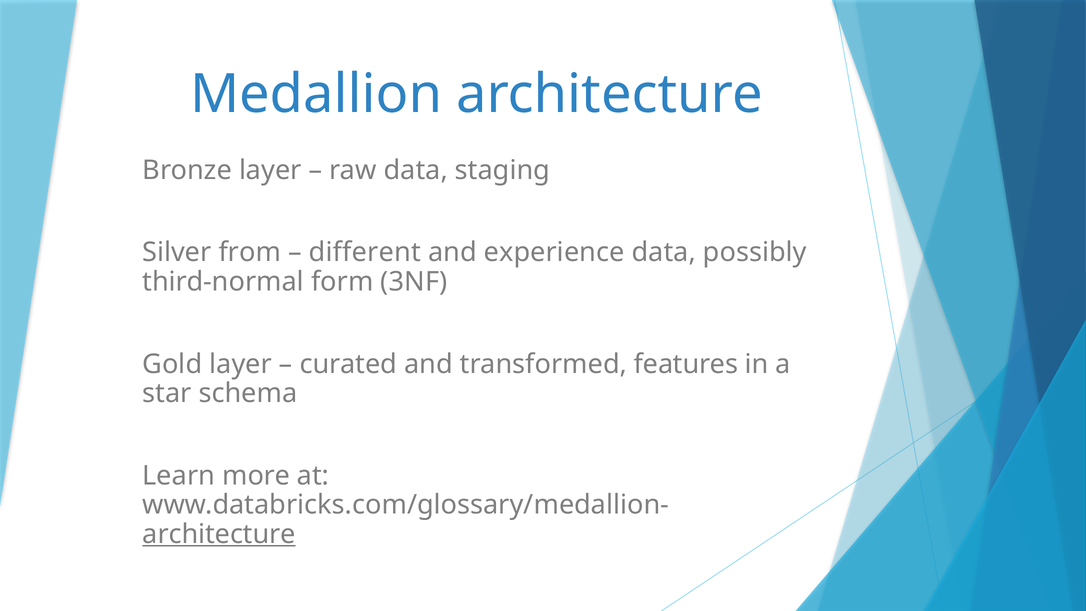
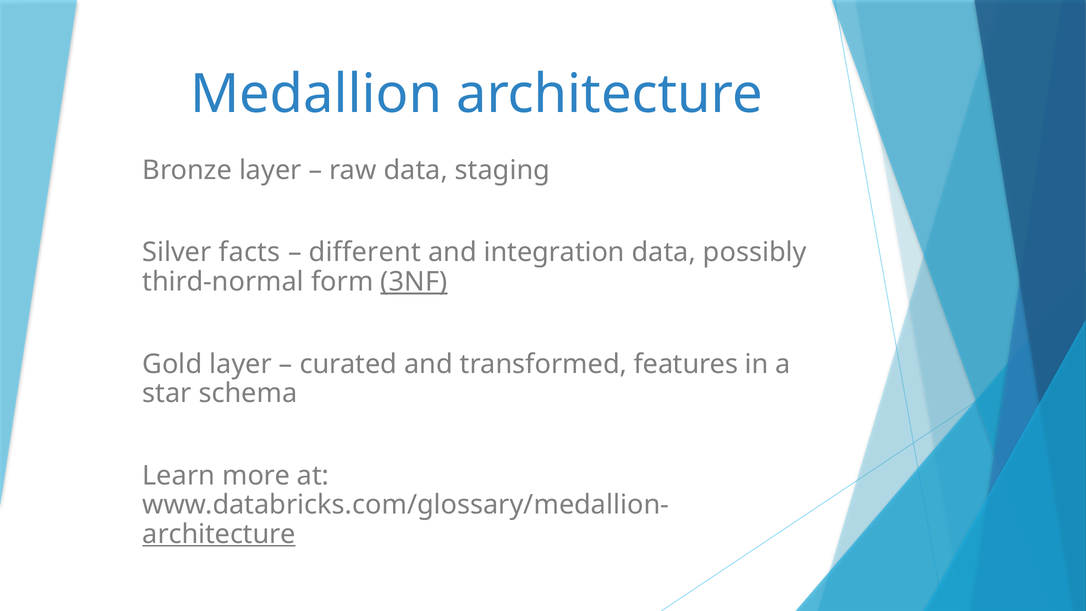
from: from -> facts (250, 252)
experience: experience -> integration (554, 252)
3NF underline: none -> present (414, 282)
